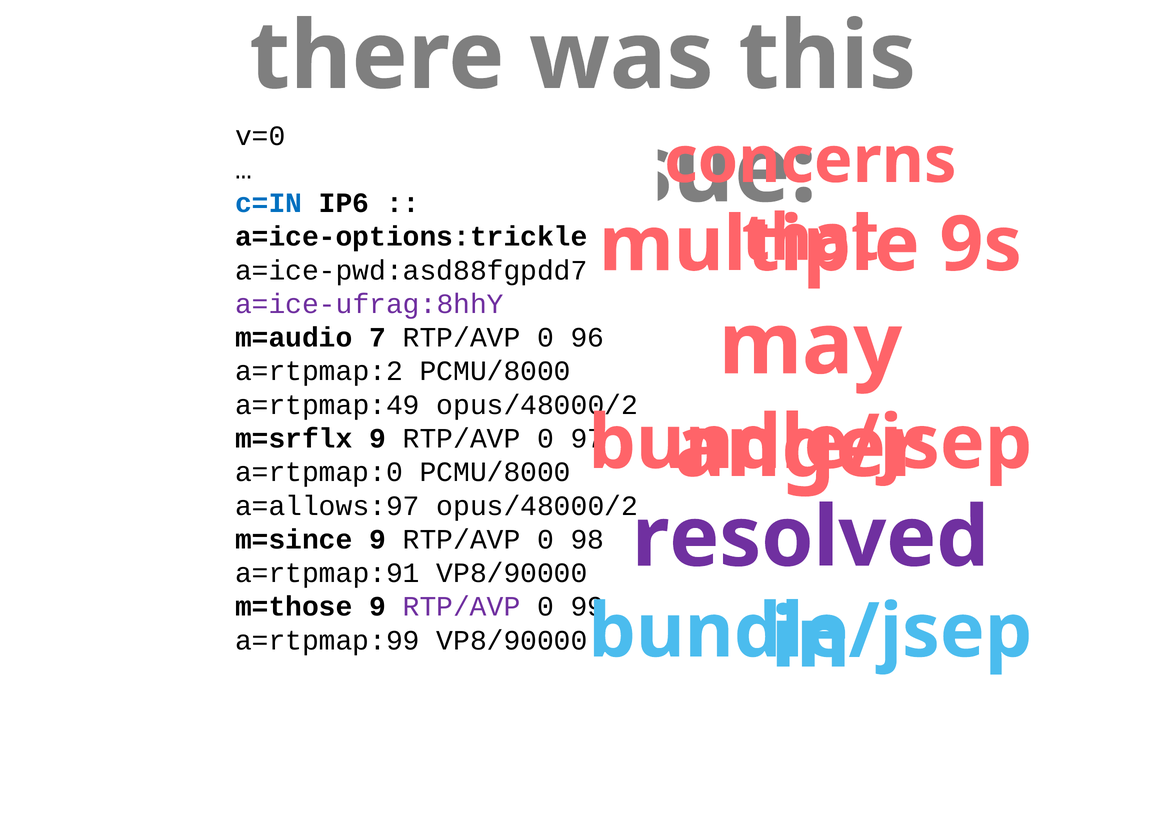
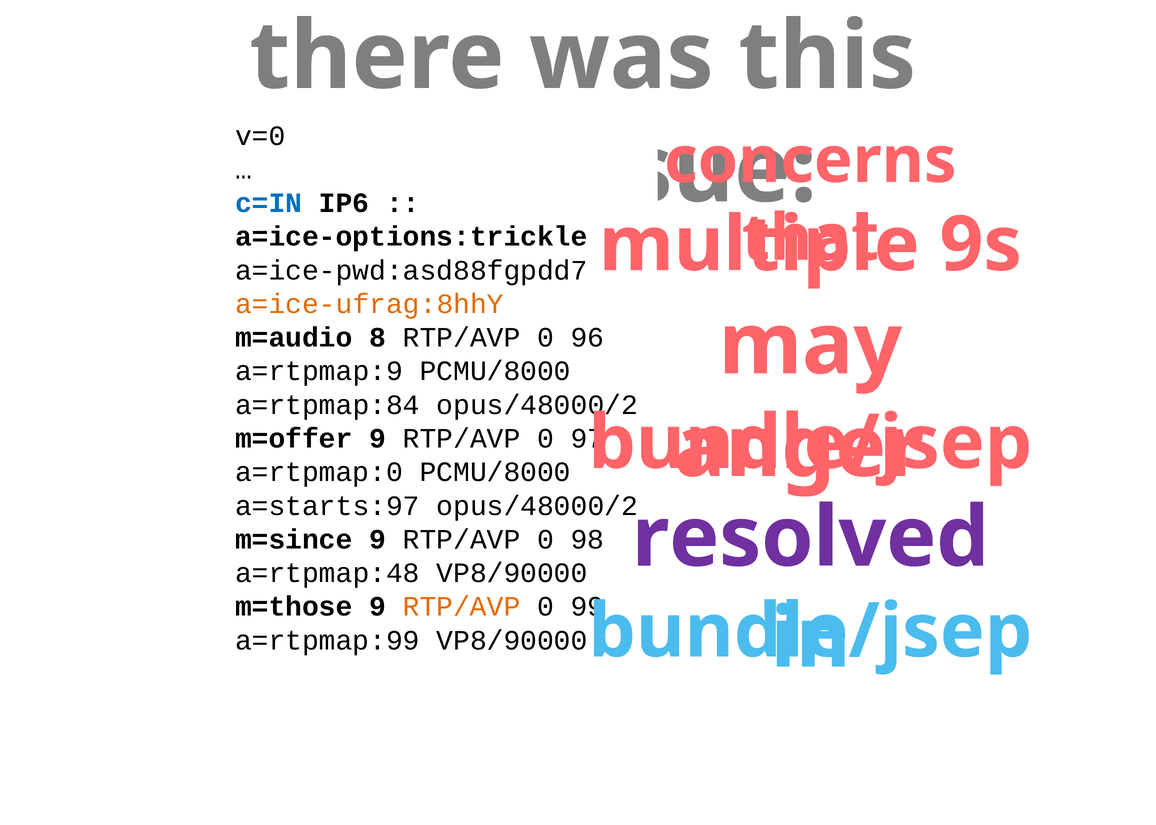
a=ice-ufrag:8hhY colour: purple -> orange (369, 304)
7: 7 -> 8 (378, 338)
a=rtpmap:2: a=rtpmap:2 -> a=rtpmap:9 (319, 371)
a=rtpmap:49: a=rtpmap:49 -> a=rtpmap:84 (327, 405)
m=srflx: m=srflx -> m=offer (294, 439)
a=allows:97: a=allows:97 -> a=starts:97 (327, 506)
a=rtpmap:91: a=rtpmap:91 -> a=rtpmap:48 (327, 573)
RTP/AVP colour: purple -> orange (462, 607)
